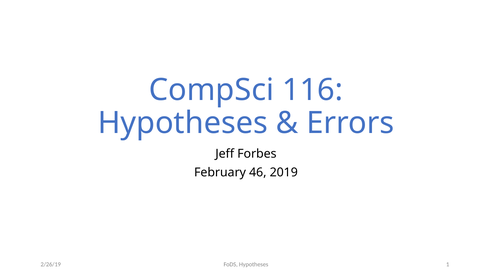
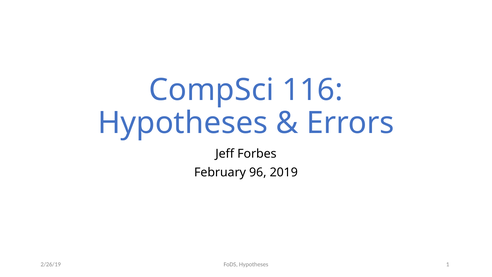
46: 46 -> 96 (258, 172)
